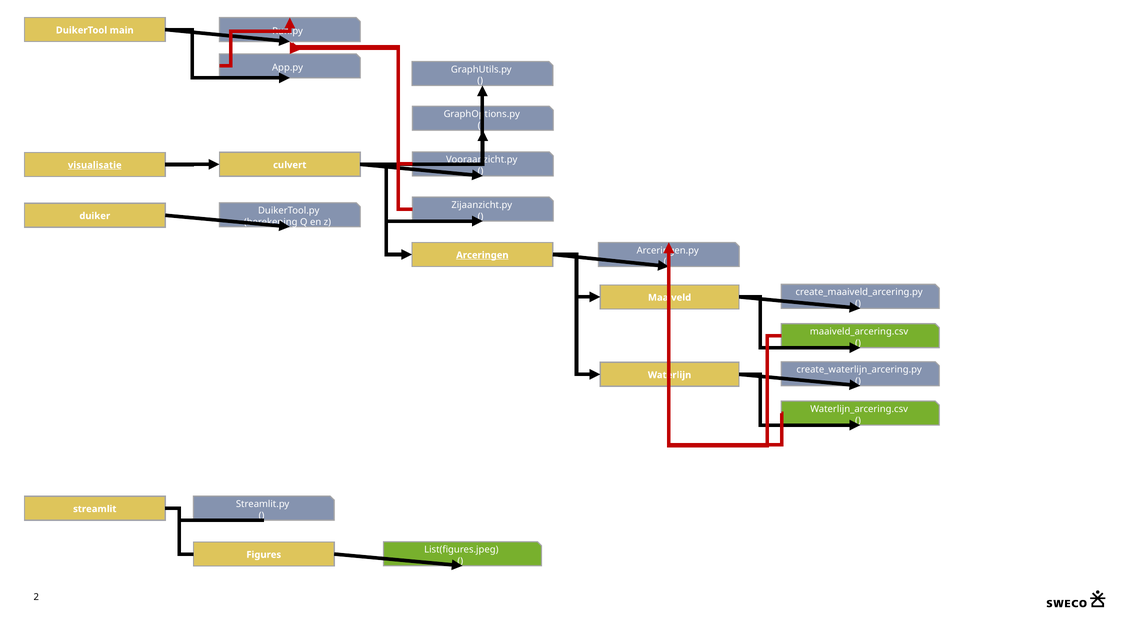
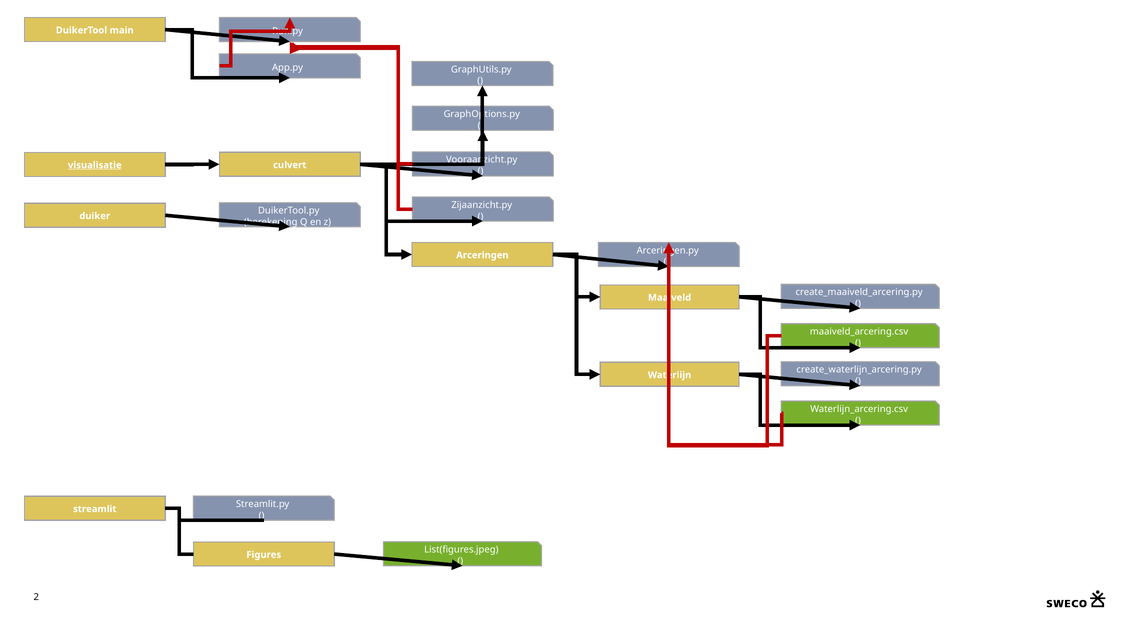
Arceringen underline: present -> none (482, 255)
